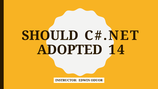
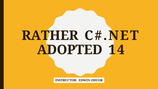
SHOULD: SHOULD -> RATHER (50, 36)
